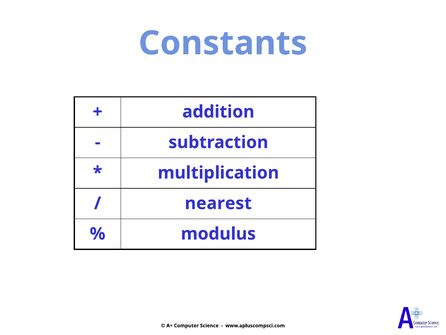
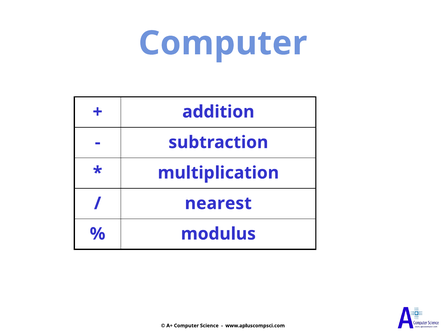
Constants: Constants -> Computer (223, 43)
